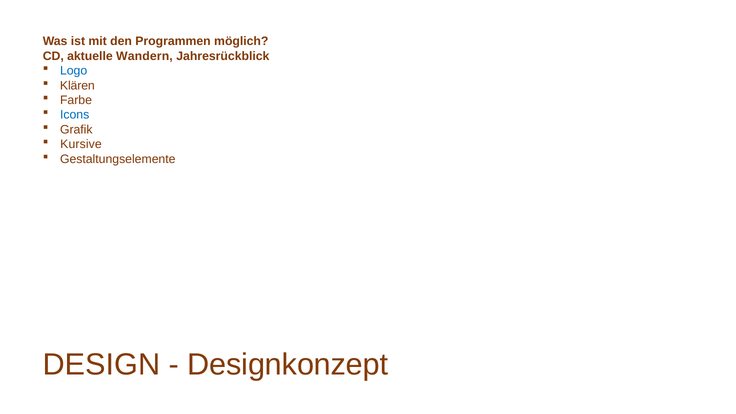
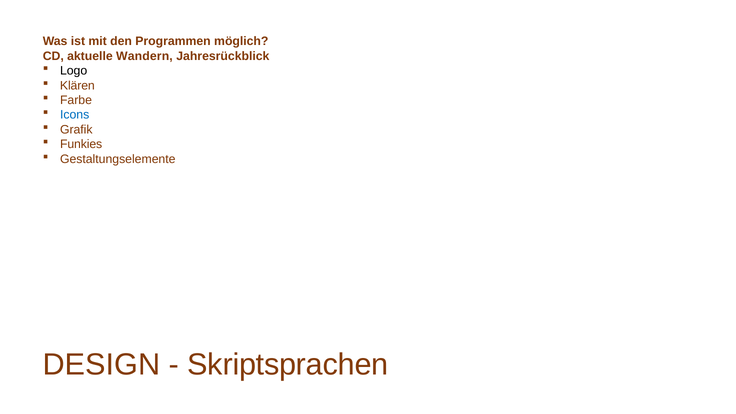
Logo colour: blue -> black (74, 71)
Kursive: Kursive -> Funkies (81, 144)
Designkonzept: Designkonzept -> Skriptsprachen (288, 365)
